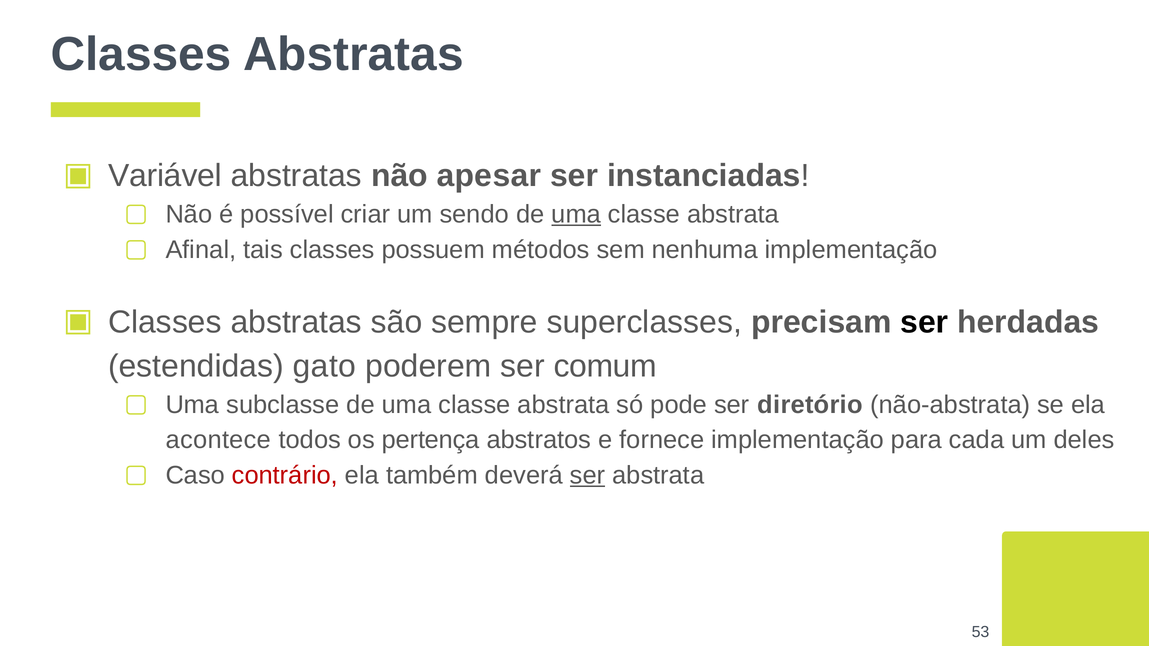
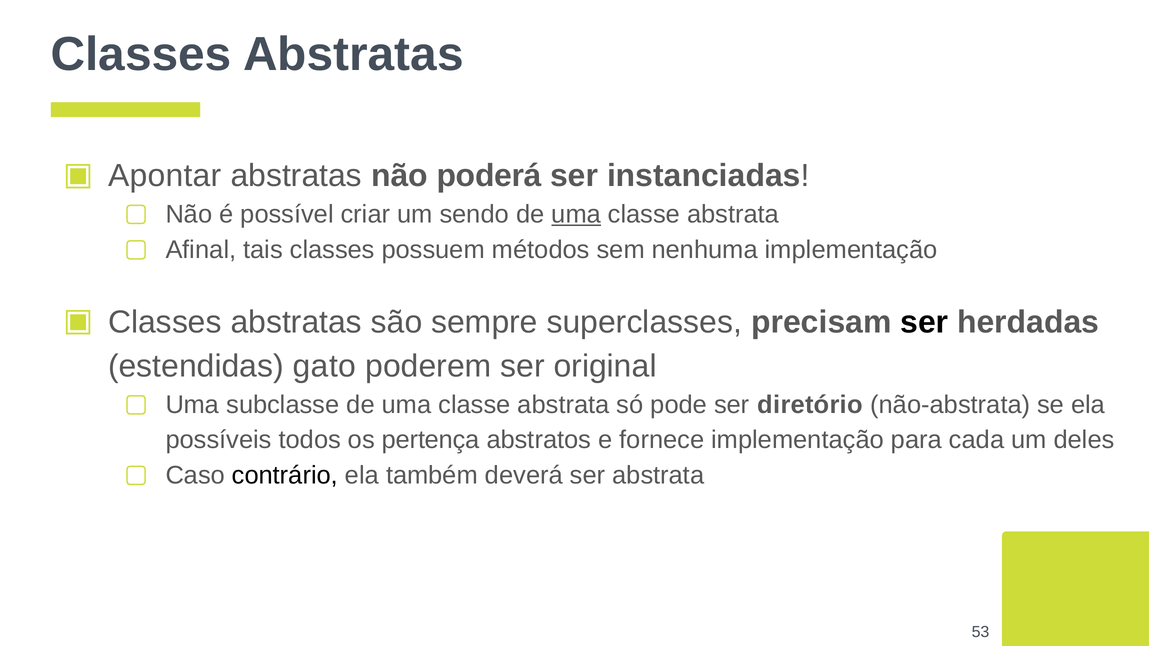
Variável: Variável -> Apontar (165, 176)
apesar: apesar -> poderá (489, 176)
comum: comum -> original (605, 366)
acontece: acontece -> possíveis (219, 440)
contrário colour: red -> black (285, 475)
ser underline: present -> none (588, 475)
